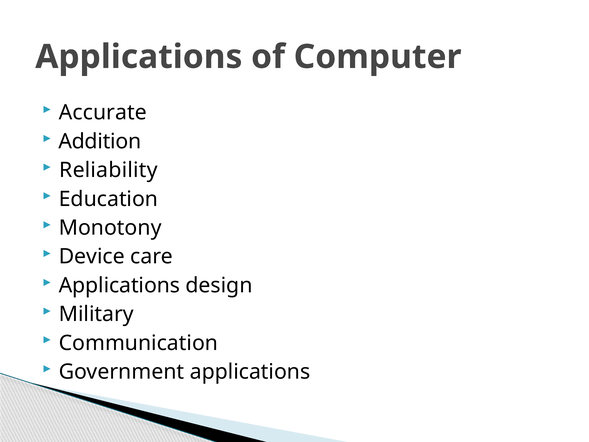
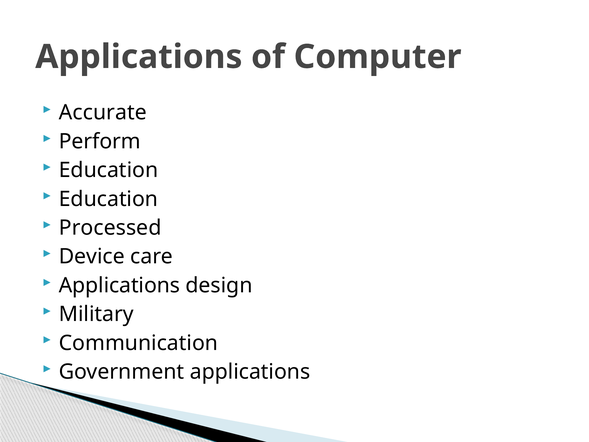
Addition: Addition -> Perform (100, 141)
Reliability: Reliability -> Education (108, 170)
Monotony: Monotony -> Processed (110, 228)
